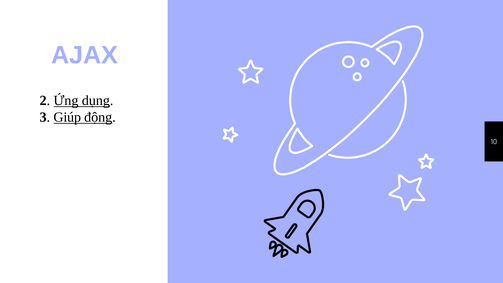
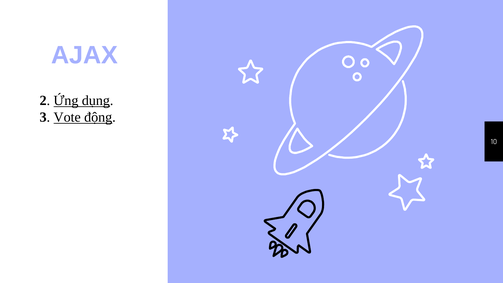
Giúp: Giúp -> Vote (67, 117)
